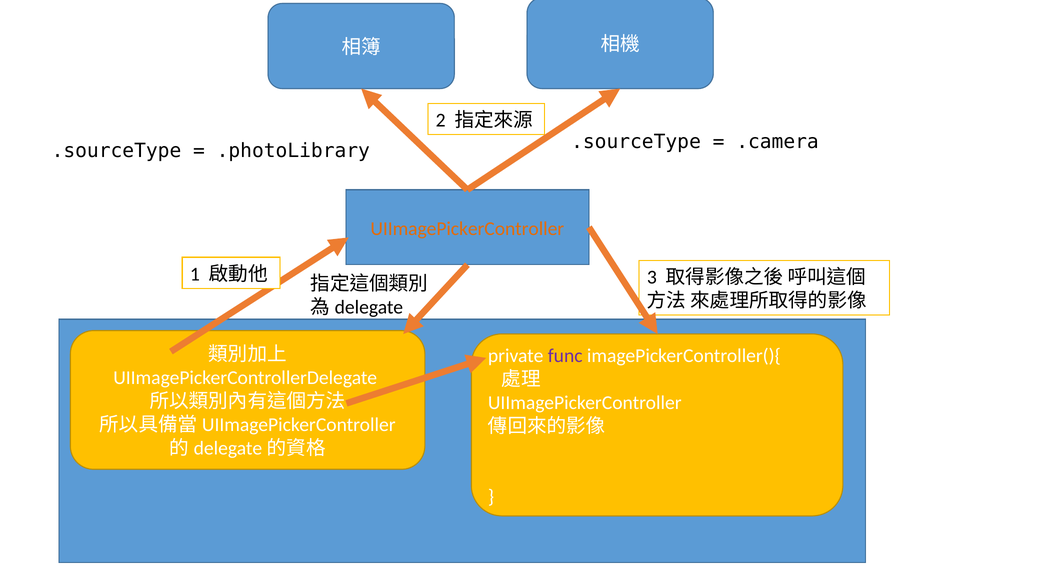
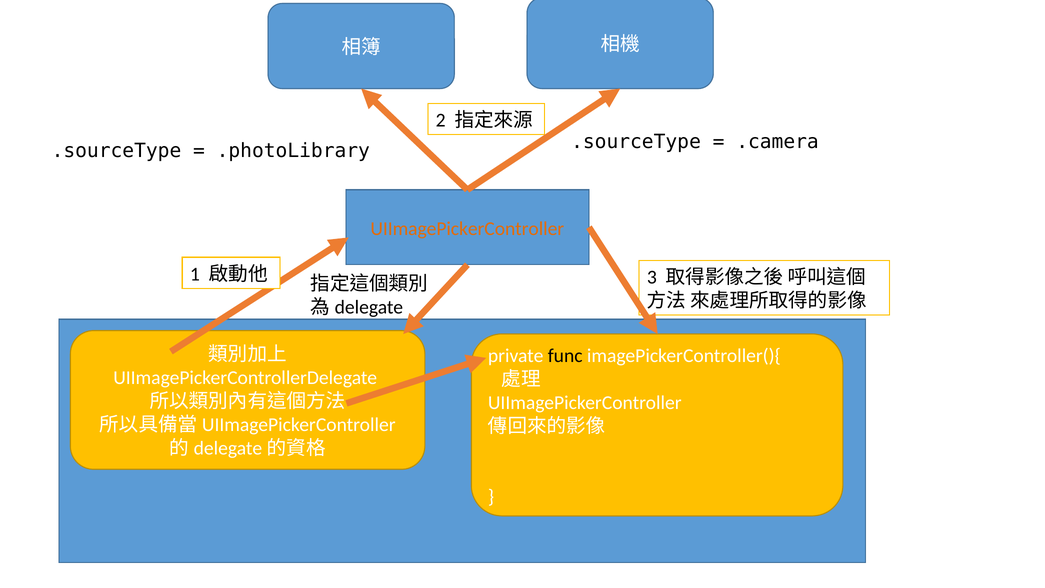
func colour: purple -> black (565, 356)
